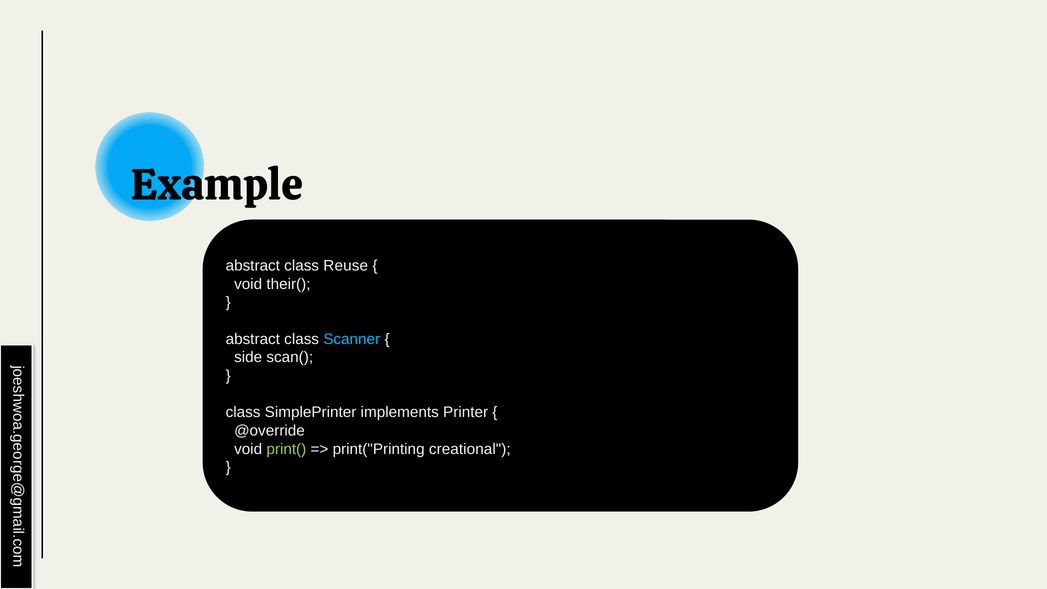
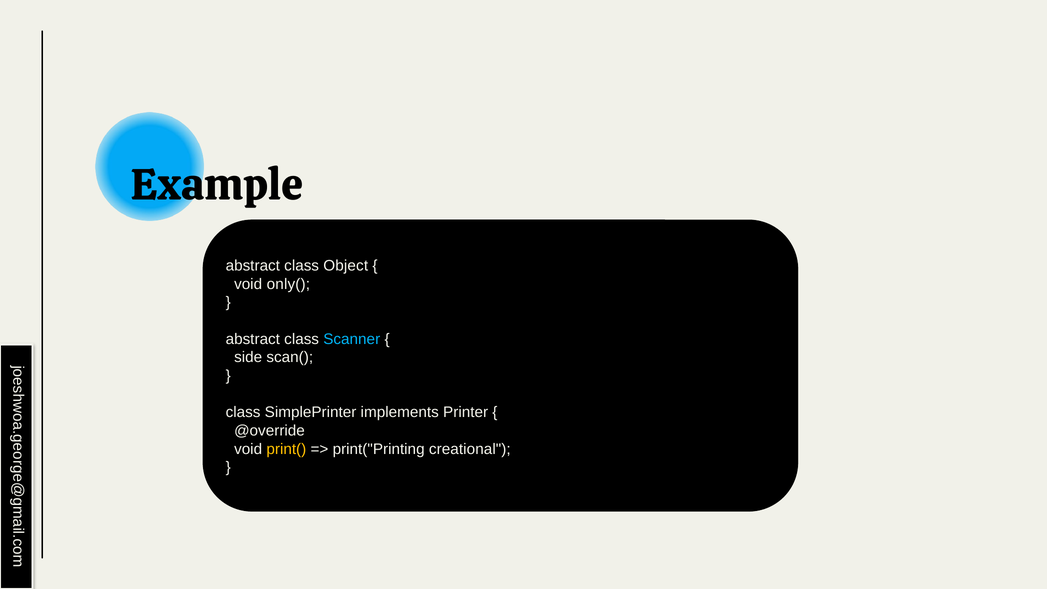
Reuse: Reuse -> Object (346, 266)
their(: their( -> only( (288, 284)
print( colour: light green -> yellow (286, 449)
